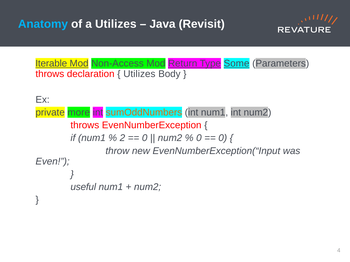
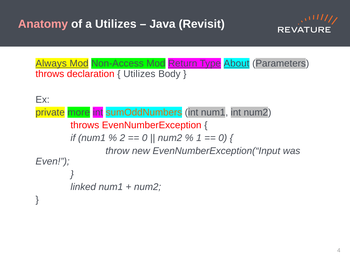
Anatomy colour: light blue -> pink (43, 24)
Iterable: Iterable -> Always (51, 64)
Some: Some -> About (237, 64)
0: 0 -> 1 (199, 138)
useful: useful -> linked (83, 187)
